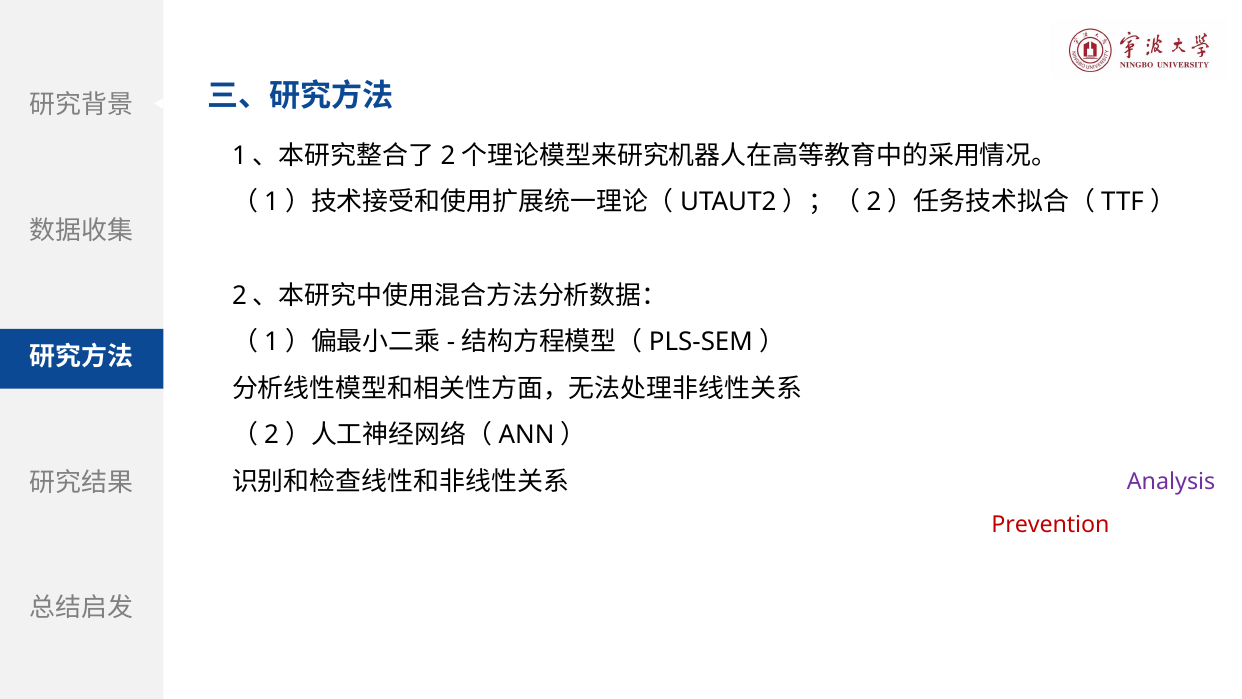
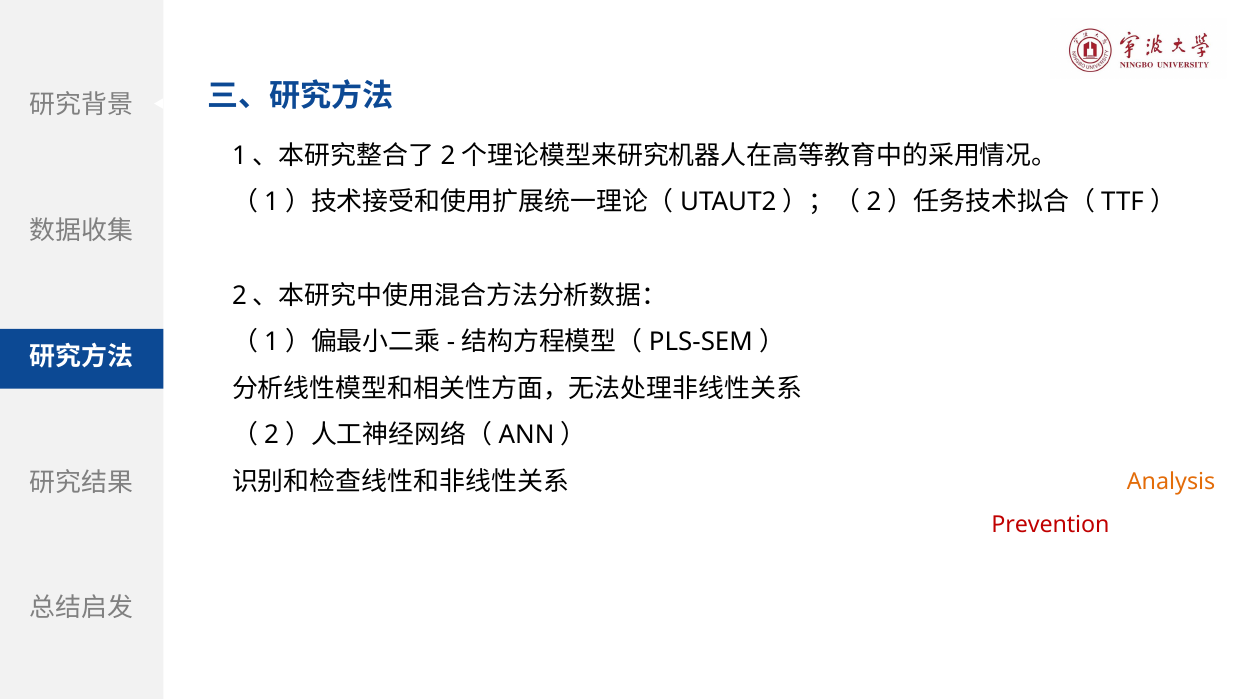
Analysis colour: purple -> orange (1171, 482)
